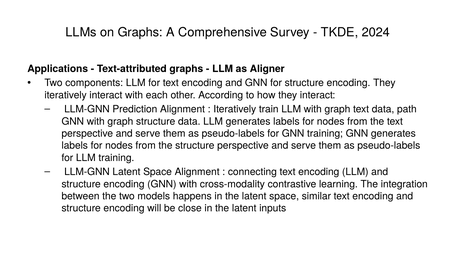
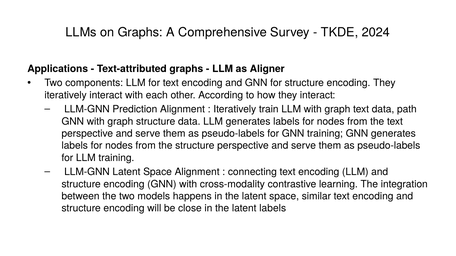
latent inputs: inputs -> labels (273, 209)
